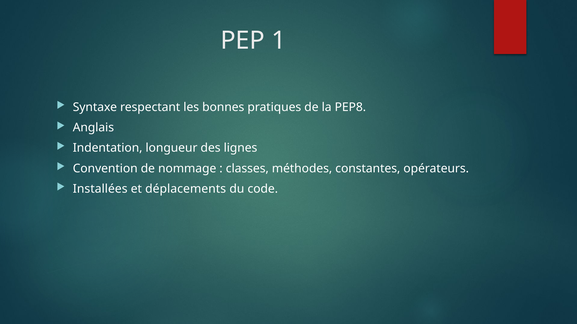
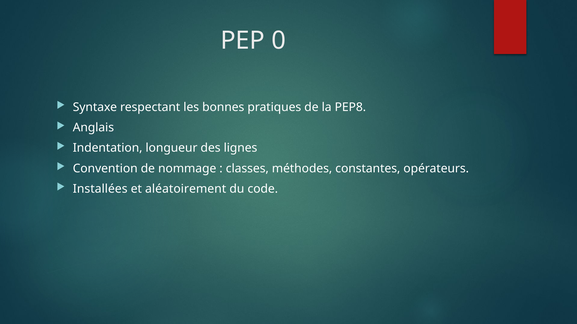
1: 1 -> 0 (279, 41)
déplacements: déplacements -> aléatoirement (186, 189)
